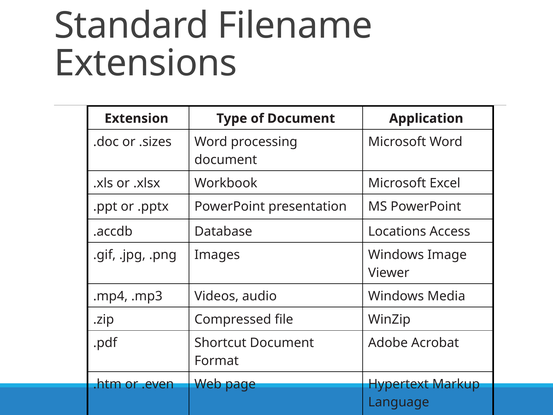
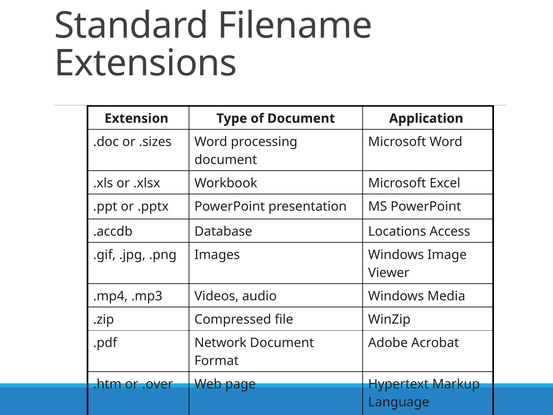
Shortcut: Shortcut -> Network (220, 343)
.even: .even -> .over (158, 384)
